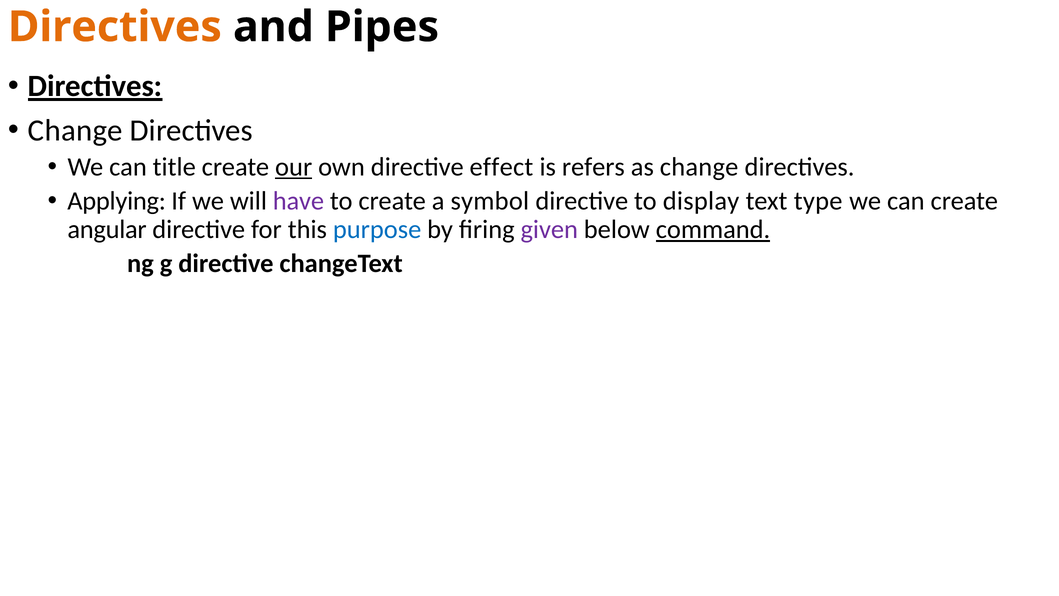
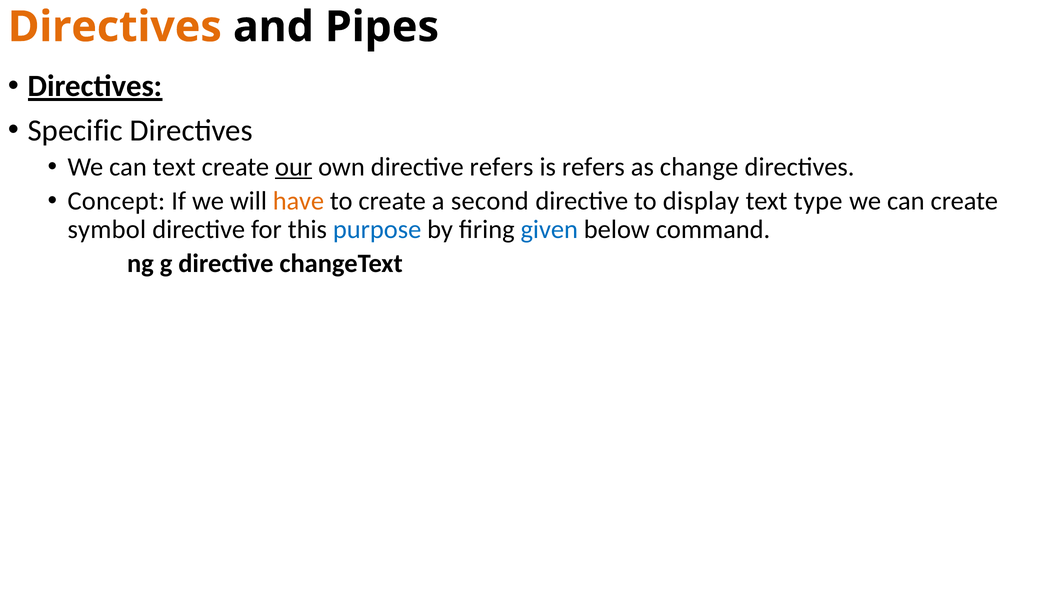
Change: Change -> Specific (75, 130)
can title: title -> text (174, 167)
directive effect: effect -> refers (502, 167)
Applying: Applying -> Concept (116, 201)
have colour: purple -> orange (298, 201)
symbol: symbol -> second (490, 201)
angular: angular -> symbol (107, 230)
given colour: purple -> blue (549, 230)
command underline: present -> none (713, 230)
